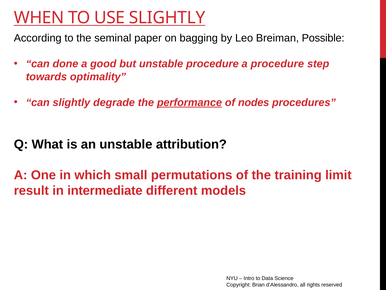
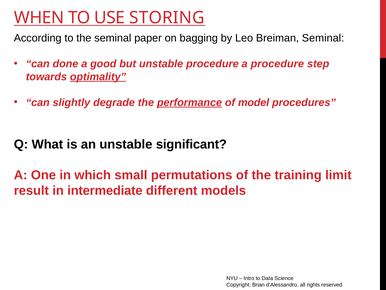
USE SLIGHTLY: SLIGHTLY -> STORING (167, 18)
Breiman Possible: Possible -> Seminal (323, 38)
optimality underline: none -> present (98, 77)
nodes: nodes -> model (254, 102)
attribution: attribution -> significant (191, 144)
